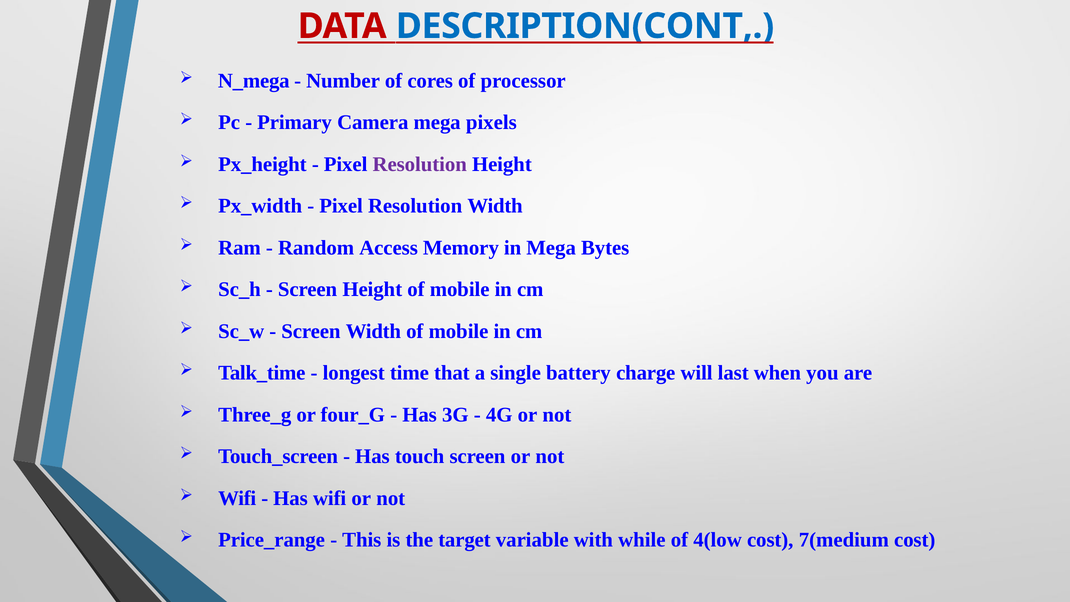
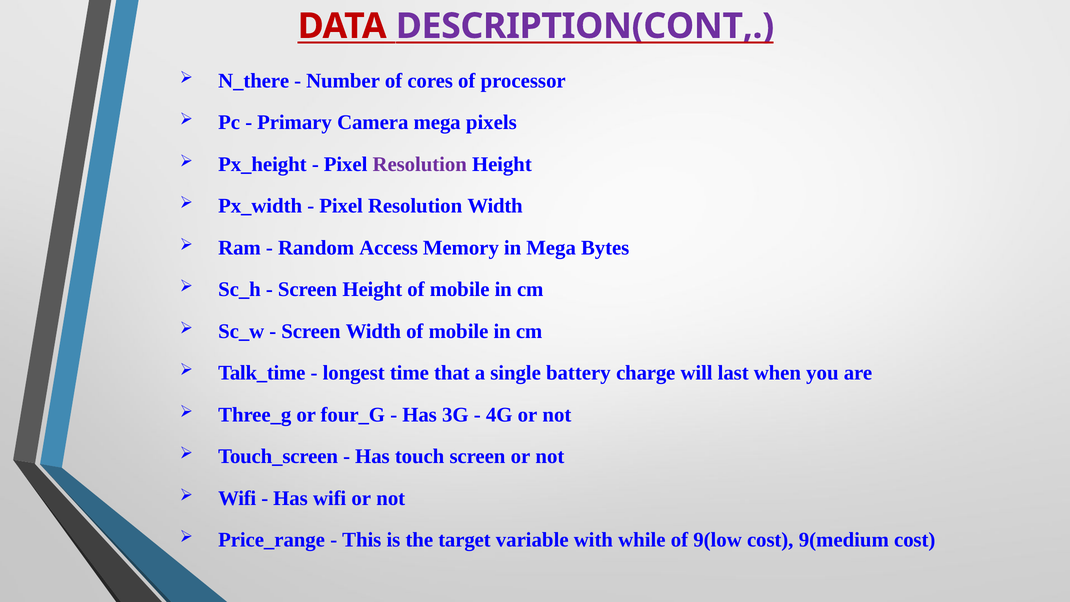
DESCRIPTION(CONT colour: blue -> purple (585, 26)
N_mega: N_mega -> N_there (254, 81)
4(low: 4(low -> 9(low (718, 540)
7(medium: 7(medium -> 9(medium (844, 540)
